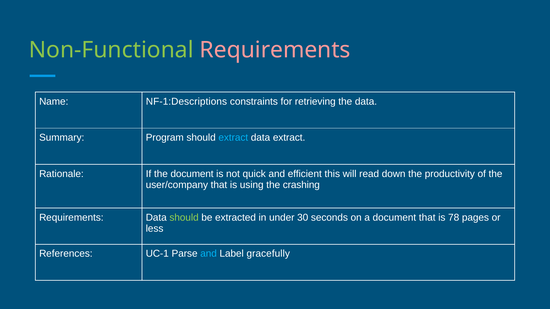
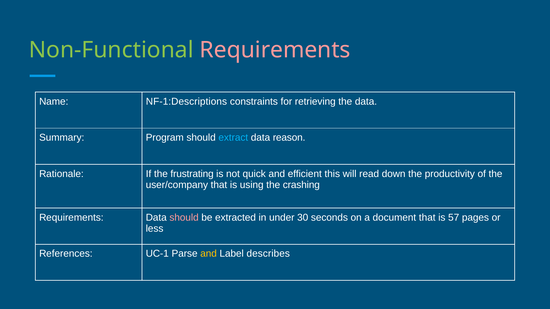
data extract: extract -> reason (289, 138)
the document: document -> frustrating (192, 174)
should colour: light green -> pink (184, 218)
78: 78 -> 57 (454, 218)
and colour: light blue -> yellow (209, 254)
gracefully: gracefully -> describes (268, 254)
